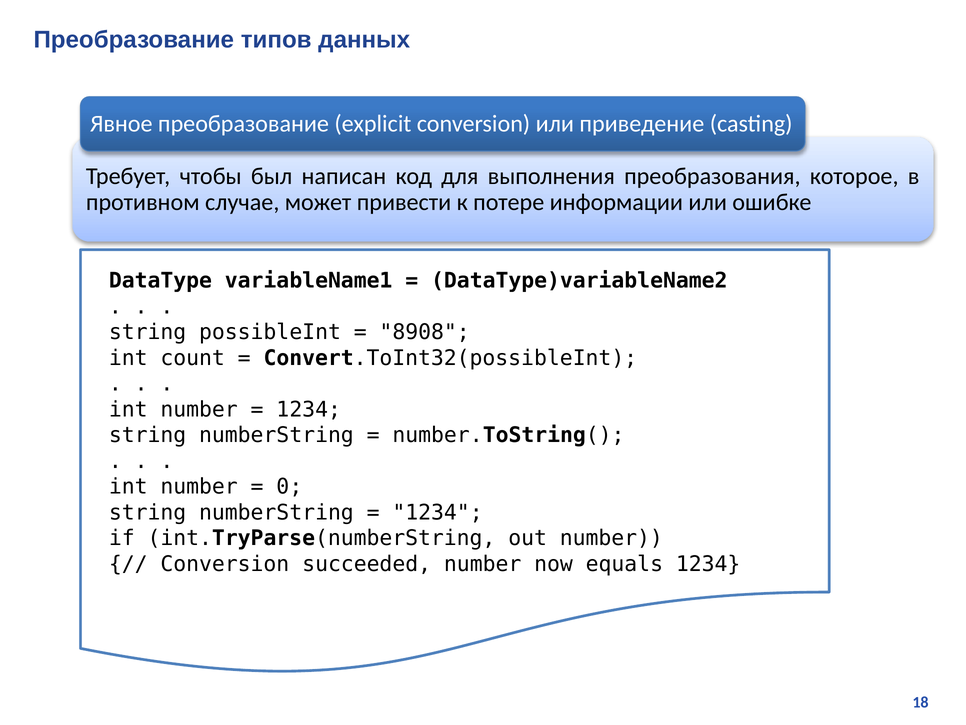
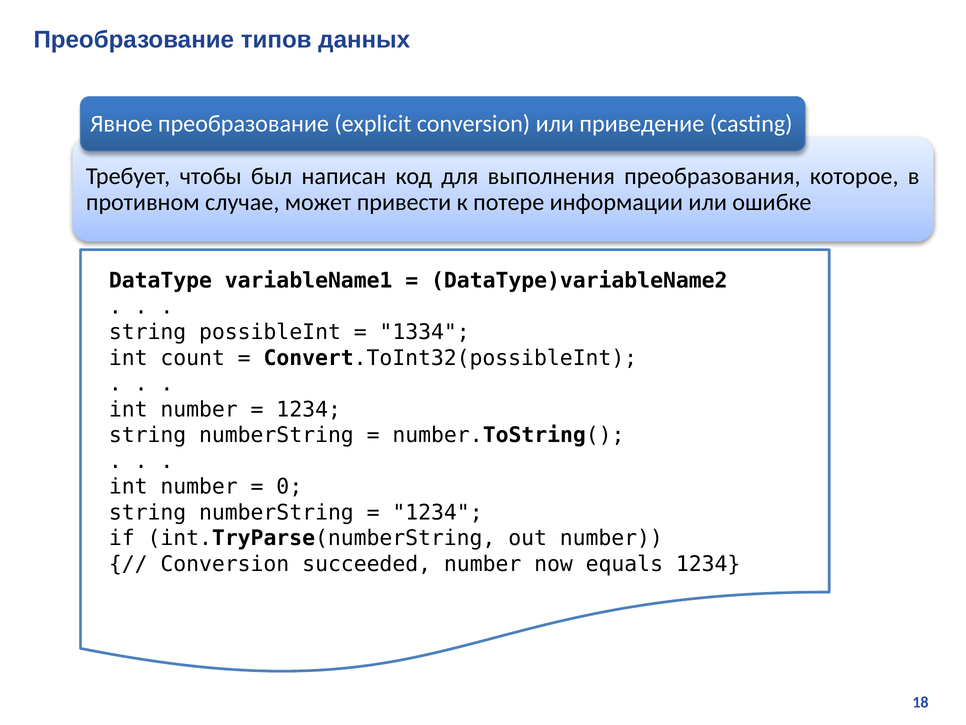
8908: 8908 -> 1334 (425, 332)
